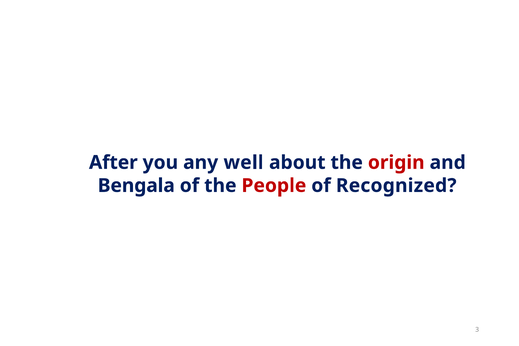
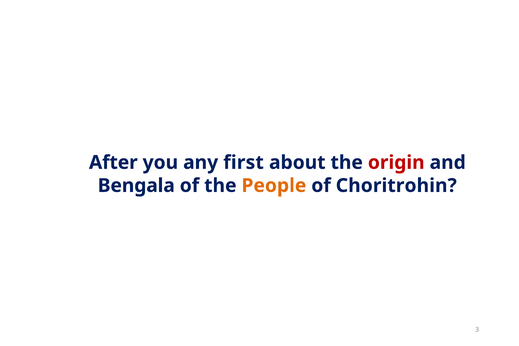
well: well -> first (244, 163)
People colour: red -> orange (274, 186)
Recognized: Recognized -> Choritrohin (396, 186)
